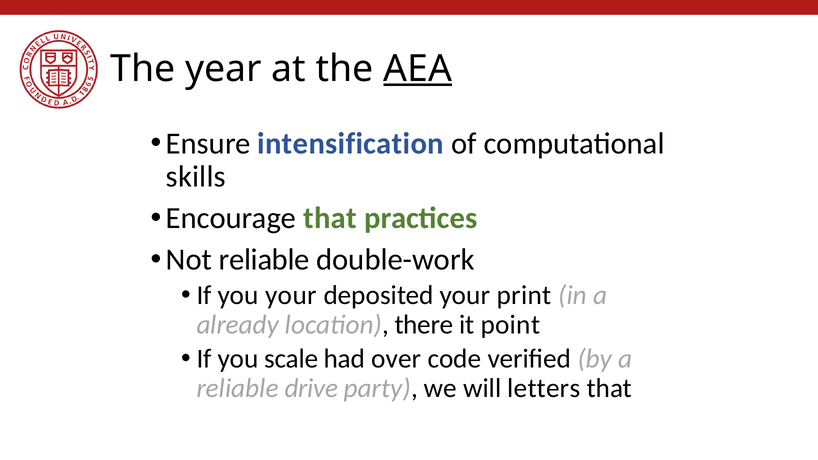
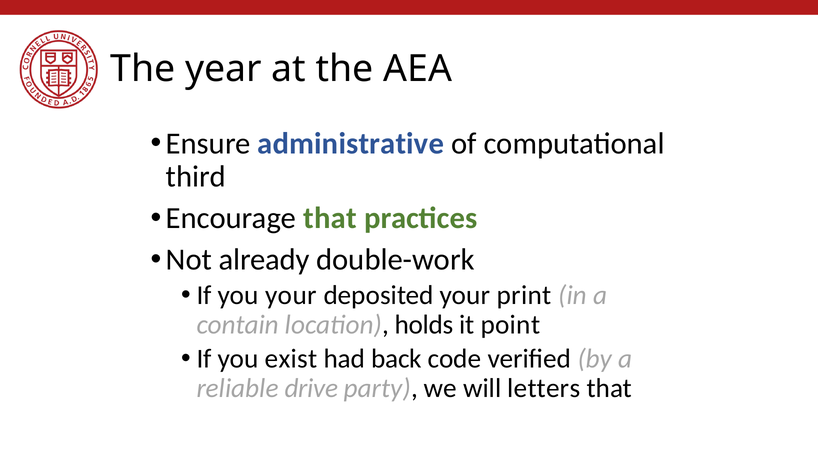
AEA underline: present -> none (418, 69)
intensification: intensification -> administrative (351, 143)
skills: skills -> third (196, 177)
Not reliable: reliable -> already (264, 260)
already: already -> contain (238, 325)
there: there -> holds (424, 325)
scale: scale -> exist (291, 359)
over: over -> back (397, 359)
